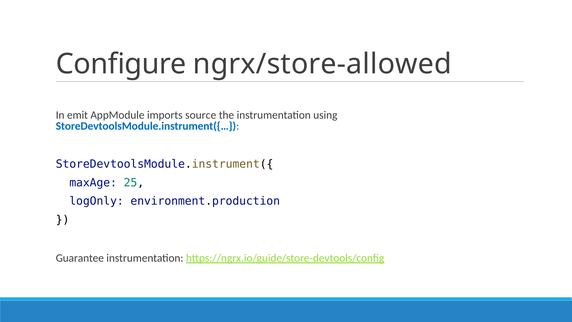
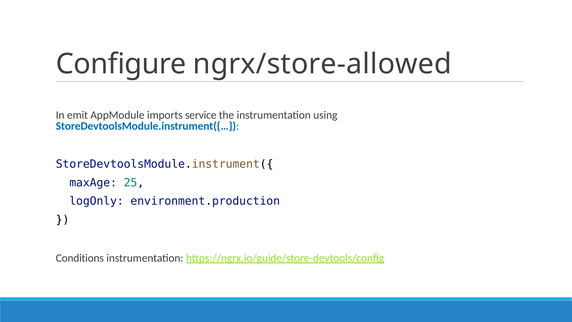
source: source -> service (201, 115)
Guarantee: Guarantee -> Conditions (80, 258)
